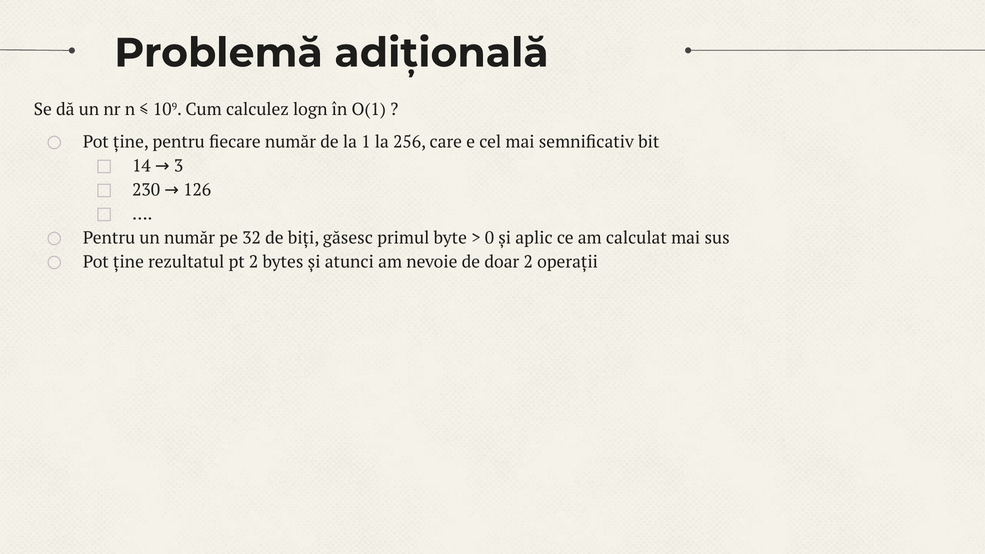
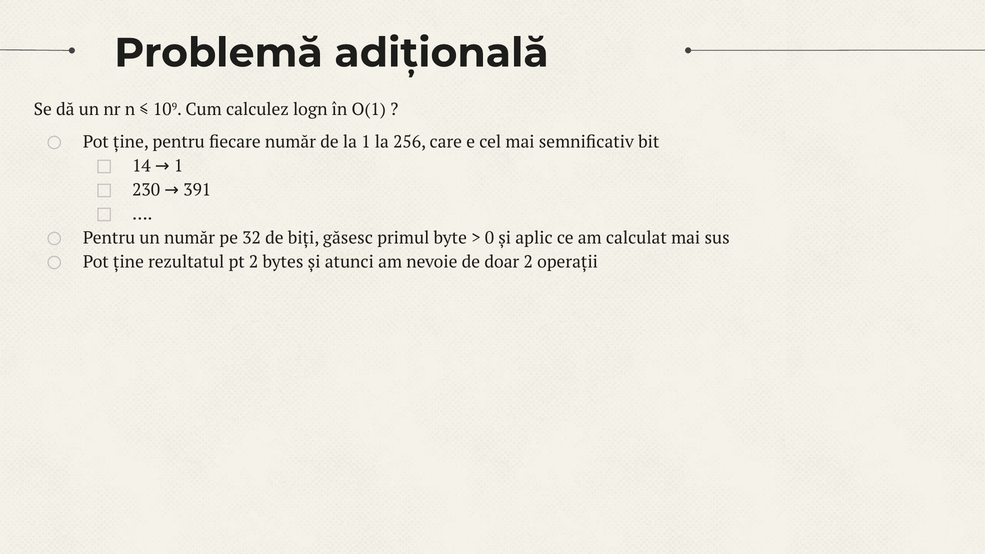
14 3: 3 -> 1 (179, 166)
126: 126 -> 391 (197, 190)
